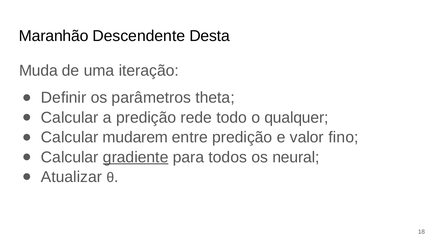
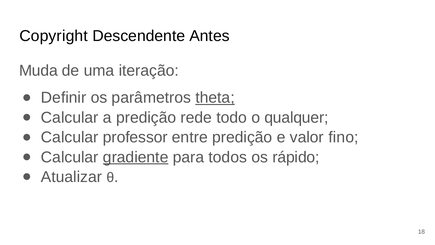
Maranhão: Maranhão -> Copyright (54, 36)
Desta: Desta -> Antes (210, 36)
theta underline: none -> present (215, 98)
mudarem: mudarem -> professor (135, 137)
neural: neural -> rápido (296, 157)
